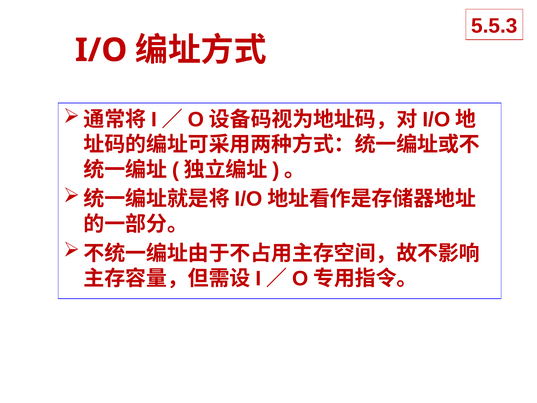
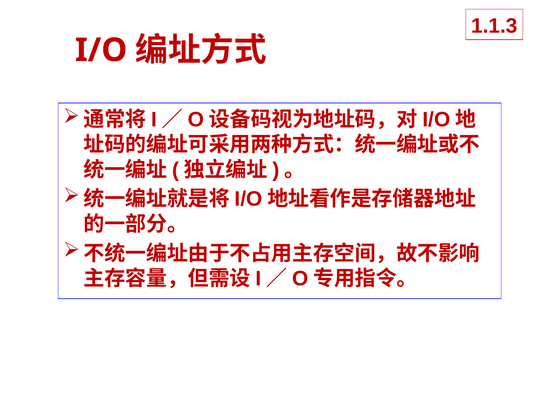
5.5.3: 5.5.3 -> 1.1.3 (494, 26)
